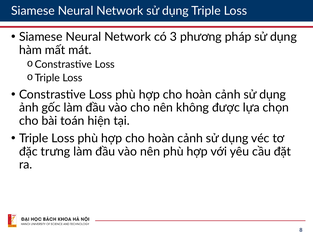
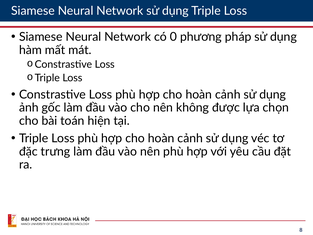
3: 3 -> 0 (173, 37)
